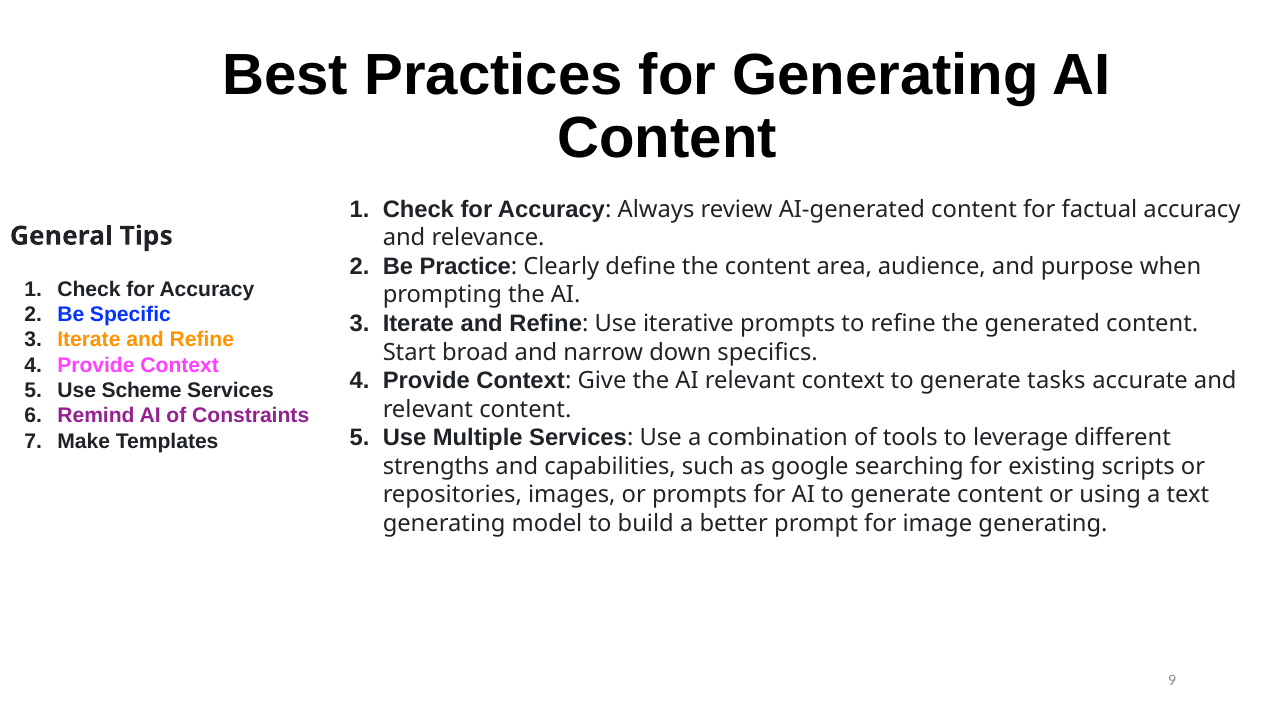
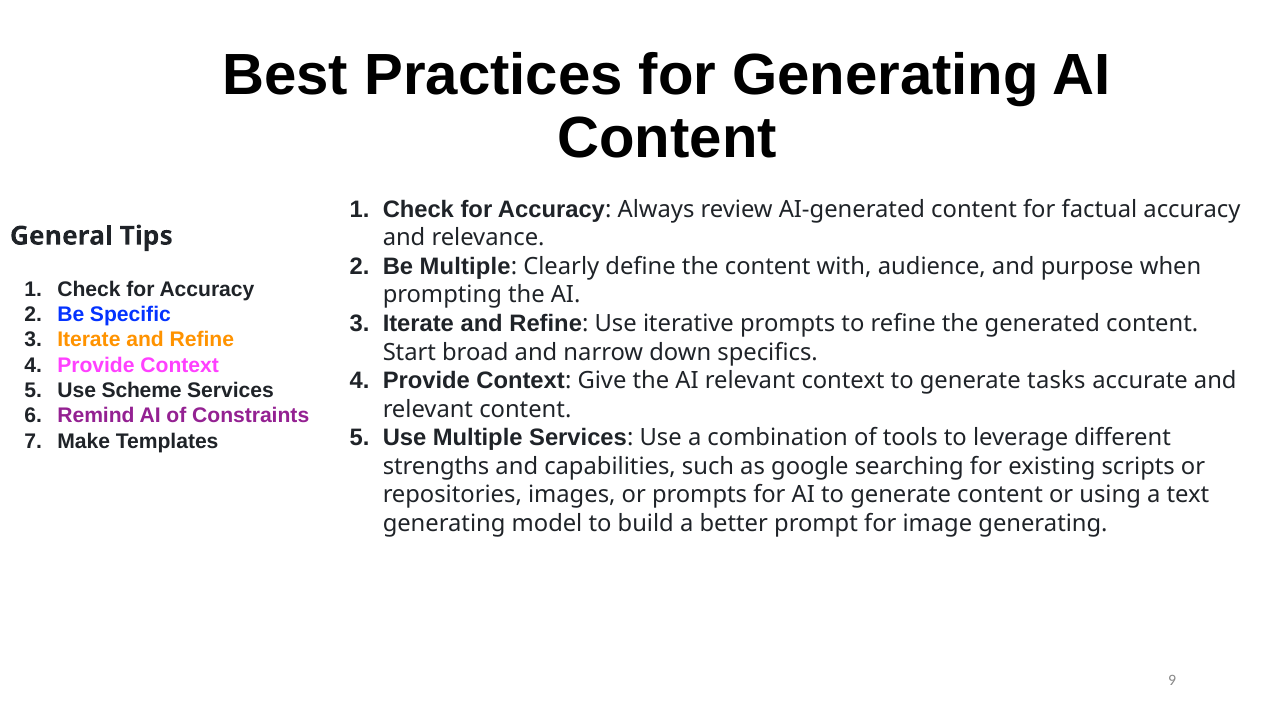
Be Practice: Practice -> Multiple (465, 267)
area: area -> with (844, 267)
